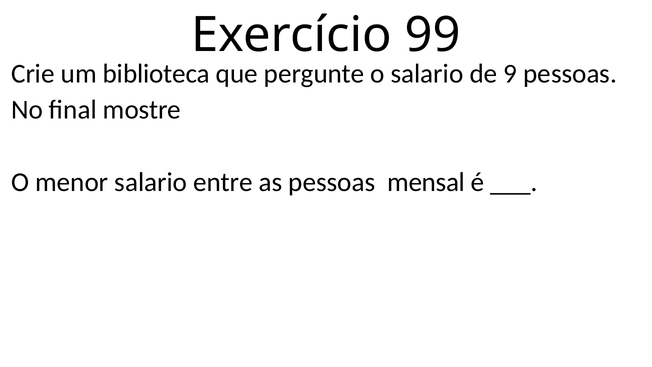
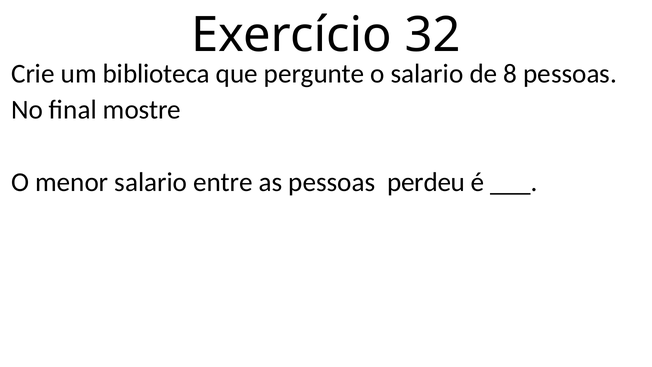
99: 99 -> 32 (433, 35)
9: 9 -> 8 (510, 74)
mensal: mensal -> perdeu (426, 182)
